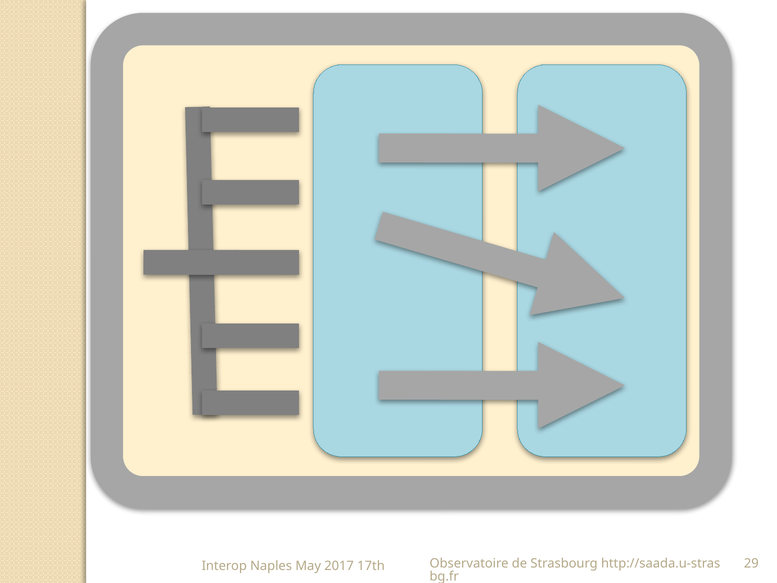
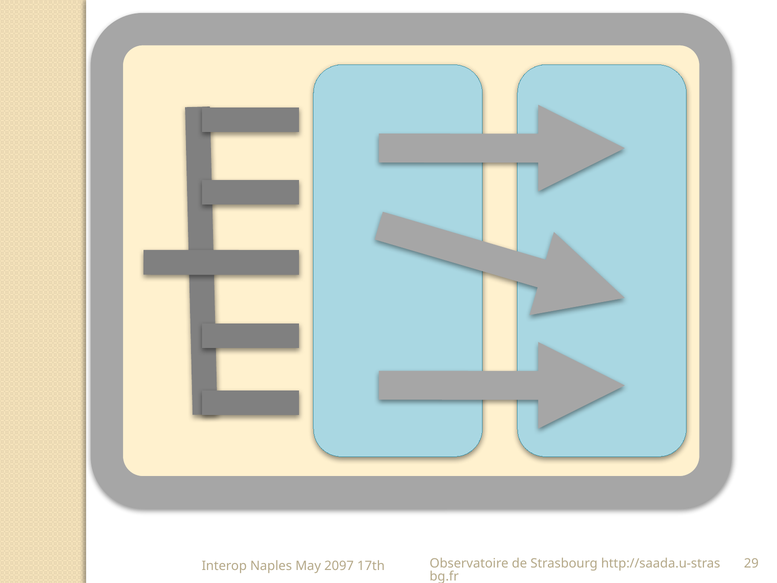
2017: 2017 -> 2097 (339, 566)
